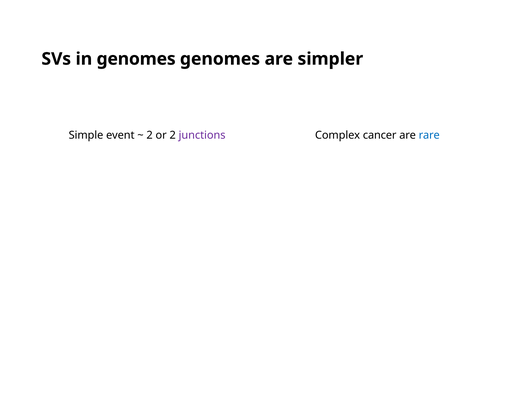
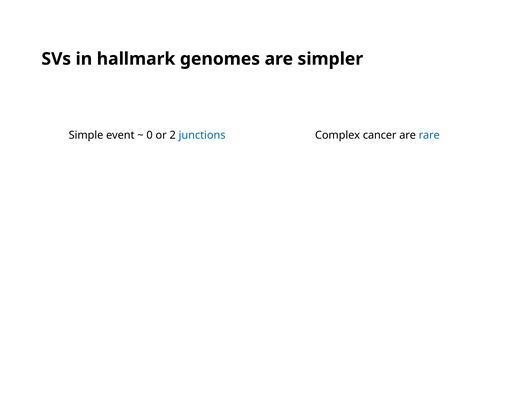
in genomes: genomes -> hallmark (136, 59)
2: 2 -> 0 (150, 135)
junctions colour: purple -> blue (202, 135)
